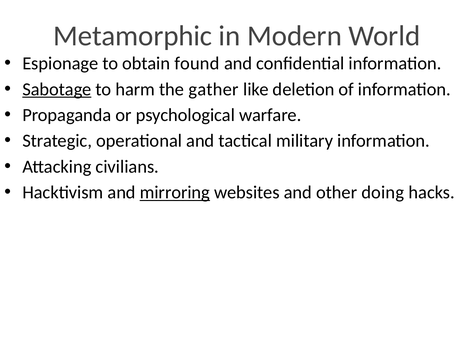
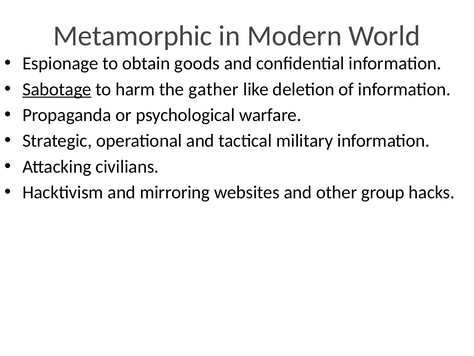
found: found -> goods (197, 63)
mirroring underline: present -> none (175, 192)
doing: doing -> group (383, 192)
